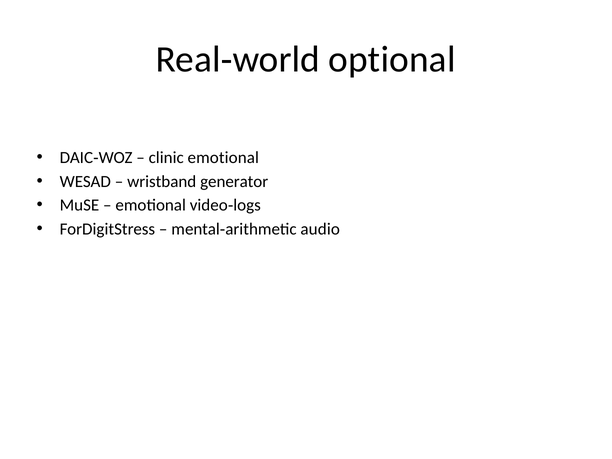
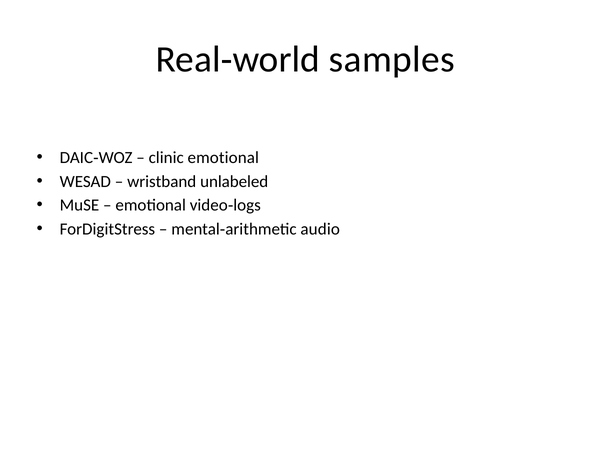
optional: optional -> samples (392, 59)
generator: generator -> unlabeled (234, 181)
